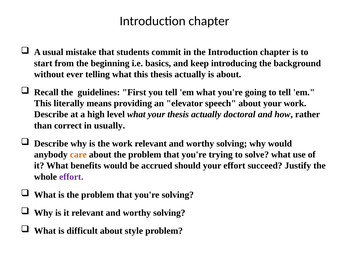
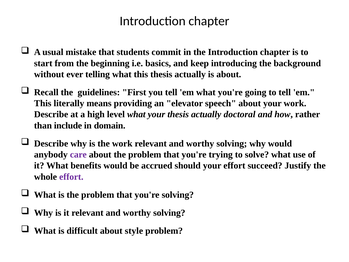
correct: correct -> include (68, 125)
usually: usually -> domain (110, 125)
care colour: orange -> purple (78, 154)
